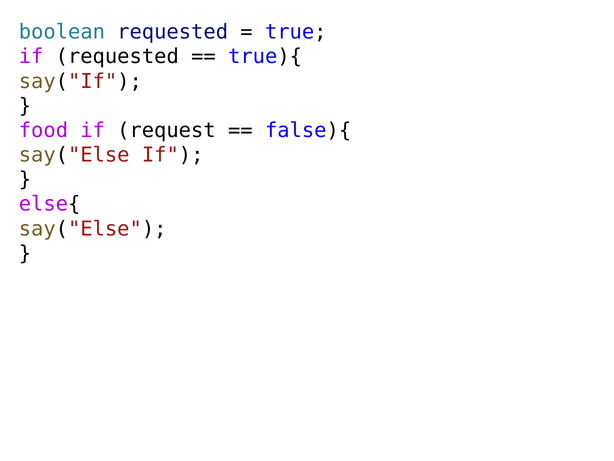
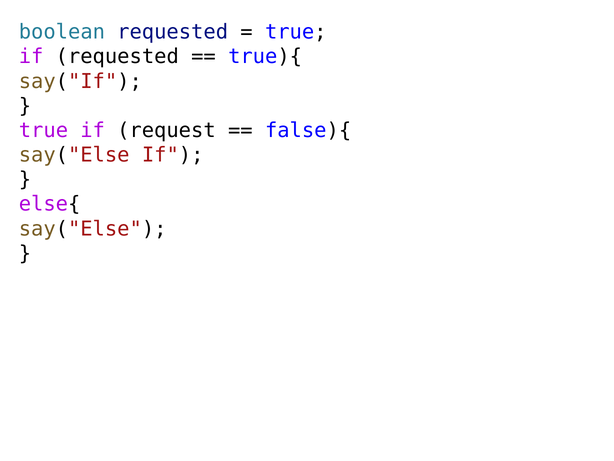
food: food -> true (43, 130)
